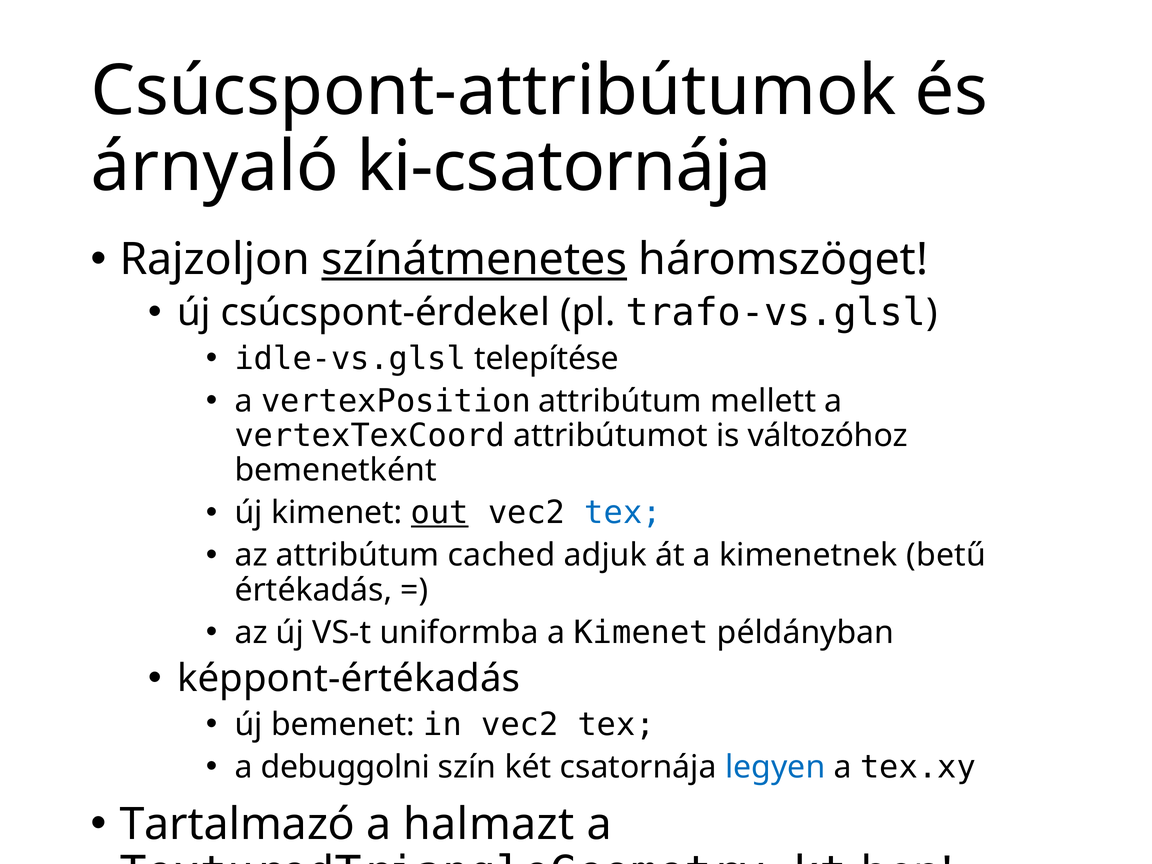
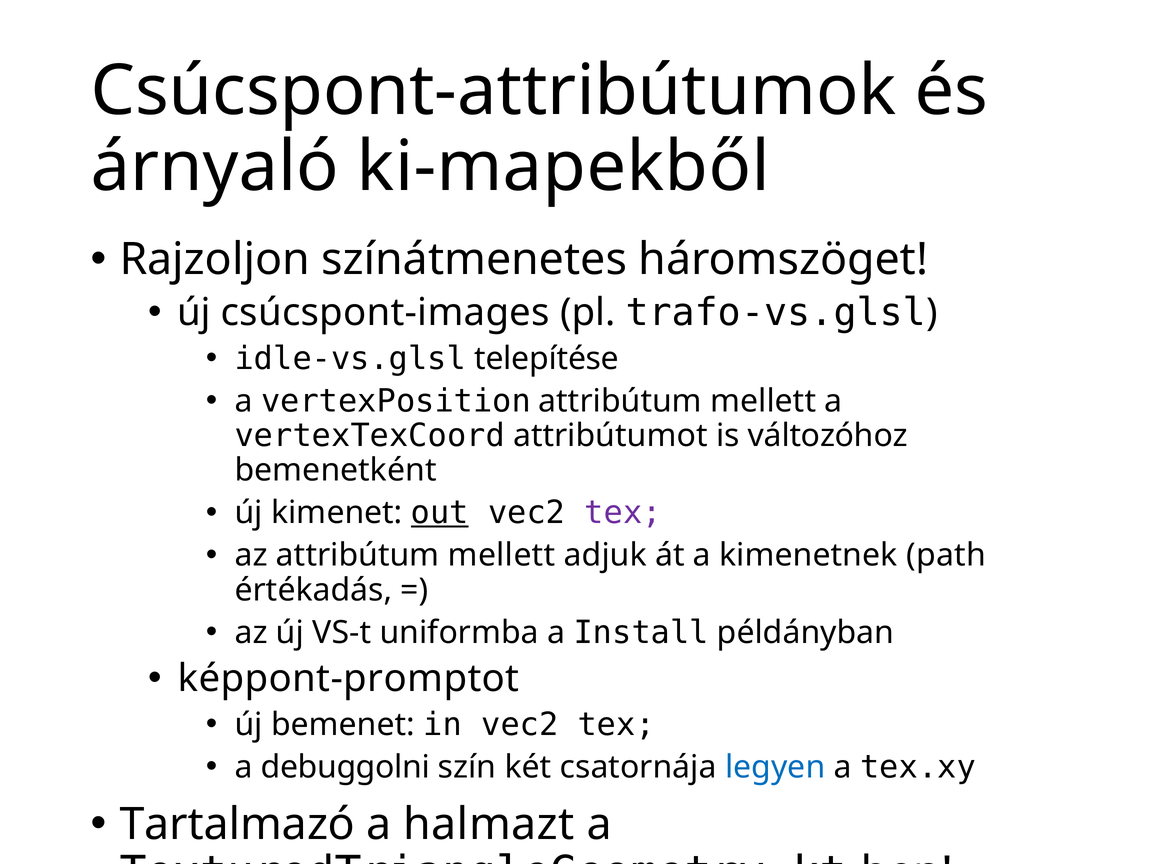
ki-csatornája: ki-csatornája -> ki-mapekből (563, 167)
színátmenetes underline: present -> none (474, 260)
csúcspont-érdekel: csúcspont-érdekel -> csúcspont-images (385, 313)
tex colour: blue -> purple (623, 513)
az attribútum cached: cached -> mellett (502, 555)
betű: betű -> path (946, 555)
a Kimenet: Kimenet -> Install (641, 633)
képpont-értékadás: képpont-értékadás -> képpont-promptot (348, 678)
